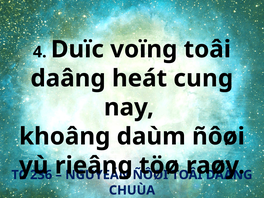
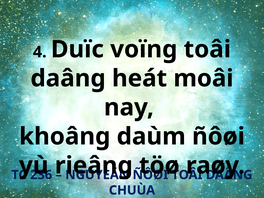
cung: cung -> moâi (203, 78)
